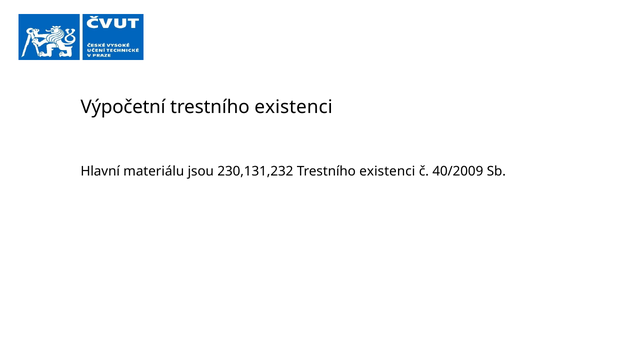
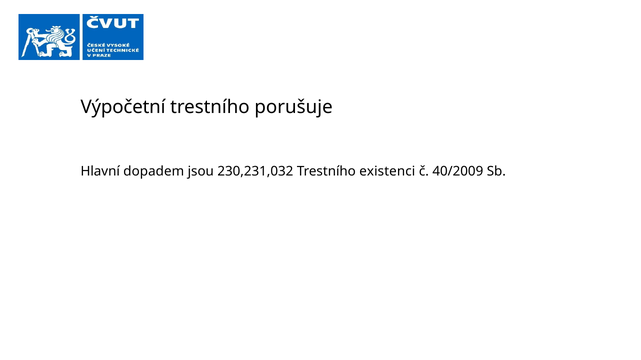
existenci: existenci -> porušuje (294, 107)
materiálu: materiálu -> dopadem (154, 172)
230,131,232: 230,131,232 -> 230,231,032 (255, 172)
